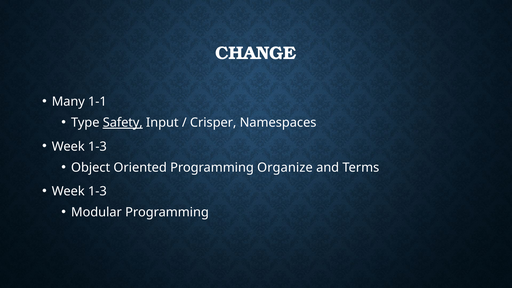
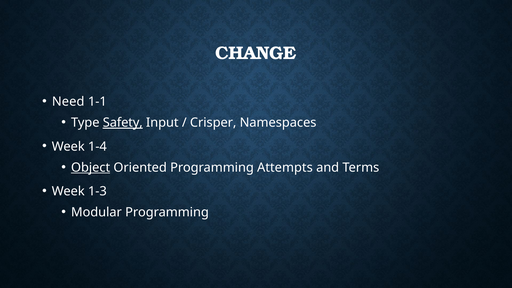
Many: Many -> Need (68, 102)
1-3: 1-3 -> 1-4 (97, 146)
Object underline: none -> present (91, 168)
Organize: Organize -> Attempts (285, 168)
